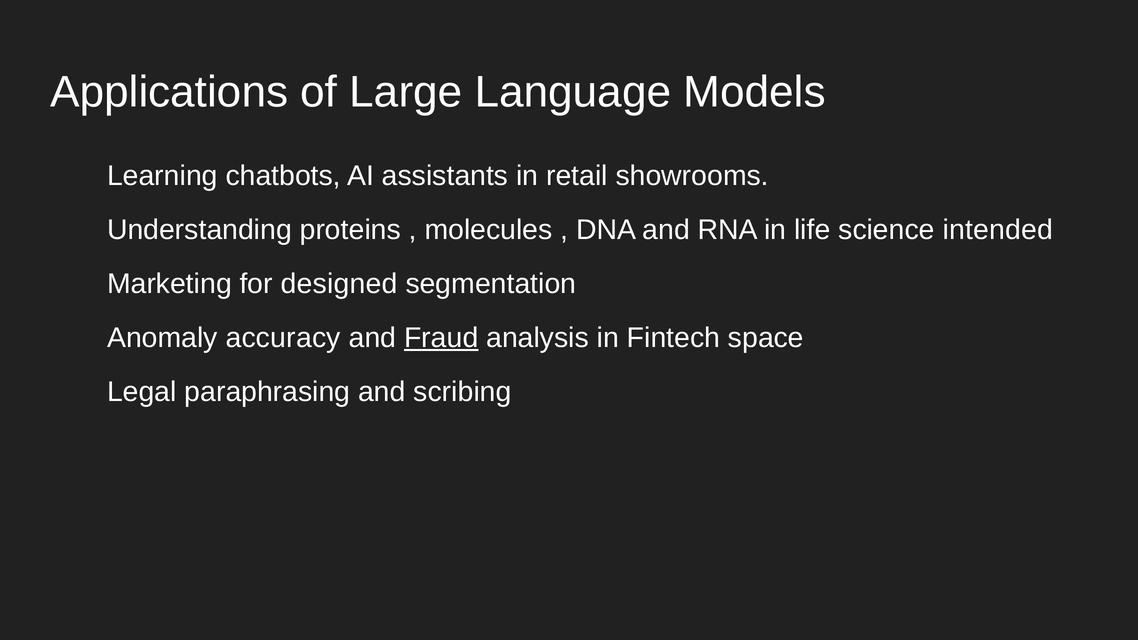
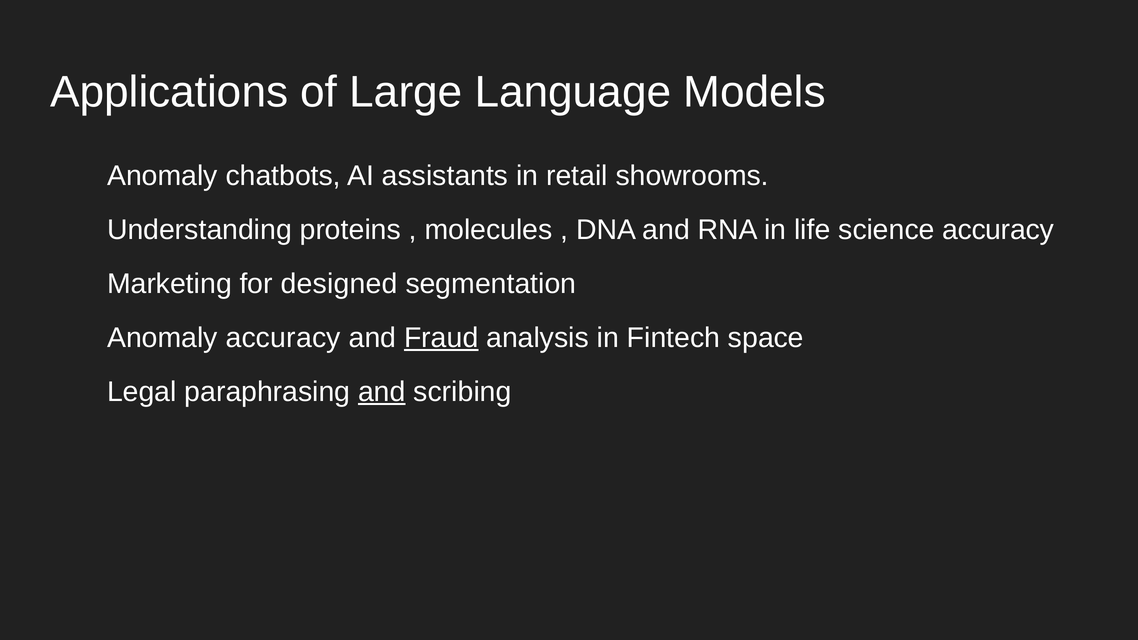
Learning: Learning -> Anomaly (162, 176)
science intended: intended -> accuracy (998, 230)
and underline: none -> present (382, 392)
